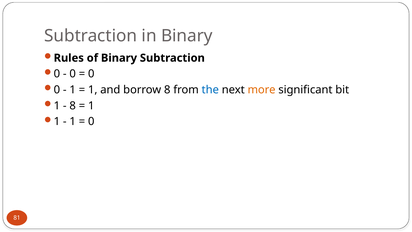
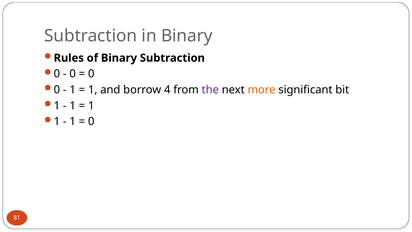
borrow 8: 8 -> 4 (167, 90)
the colour: blue -> purple (210, 90)
8: 8 -> 1 (73, 106)
